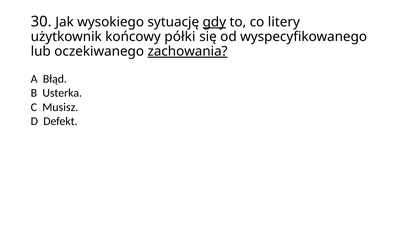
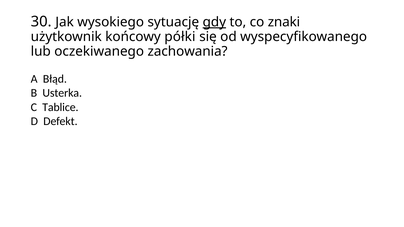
litery: litery -> znaki (284, 22)
zachowania underline: present -> none (188, 51)
Musisz: Musisz -> Tablice (60, 107)
